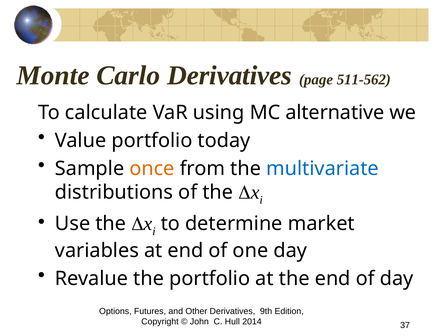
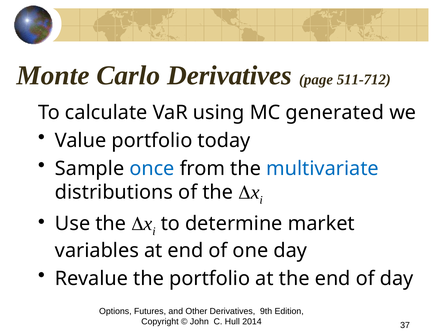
511-562: 511-562 -> 511-712 (364, 80)
alternative: alternative -> generated (335, 113)
once colour: orange -> blue (152, 168)
